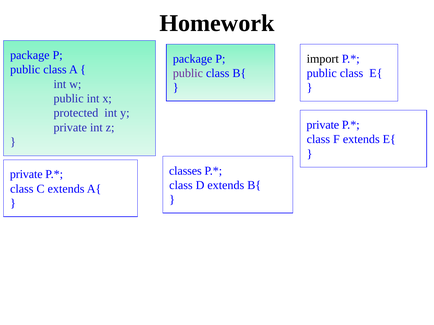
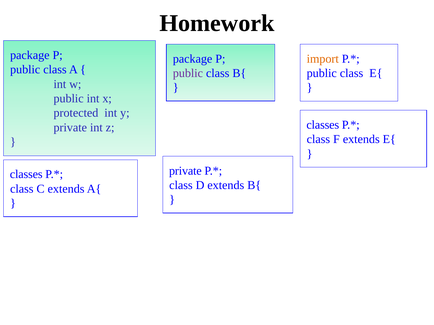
import colour: black -> orange (323, 59)
private: private -> classes (323, 125)
classes: classes -> private (185, 171)
private: private -> classes (26, 175)
